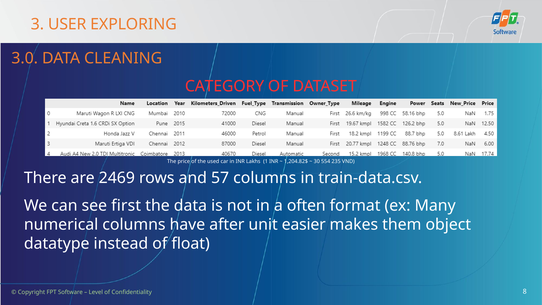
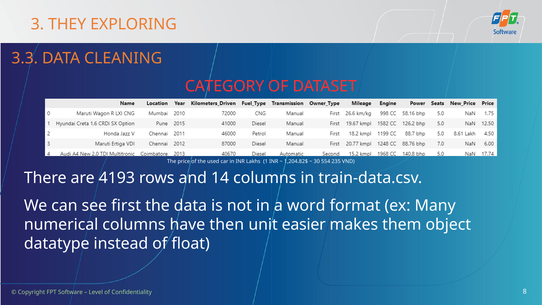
USER: USER -> THEY (67, 24)
3.0: 3.0 -> 3.3 (25, 58)
2469: 2469 -> 4193 (117, 178)
57: 57 -> 14 (220, 178)
often: often -> word (306, 206)
after: after -> then (227, 225)
